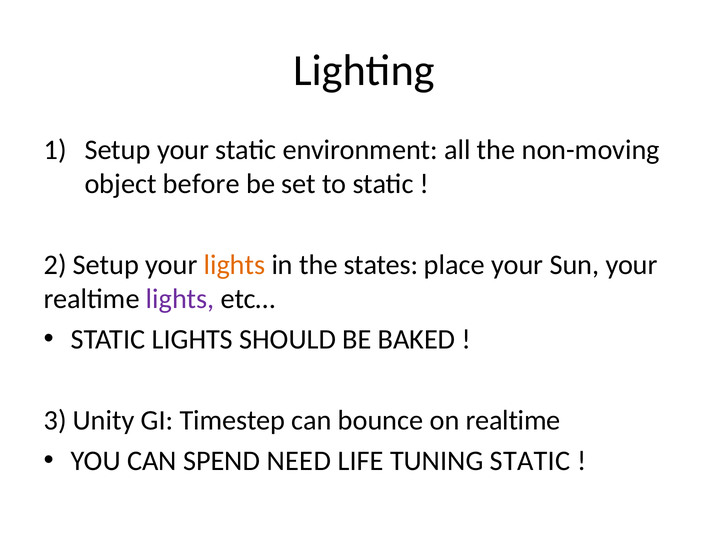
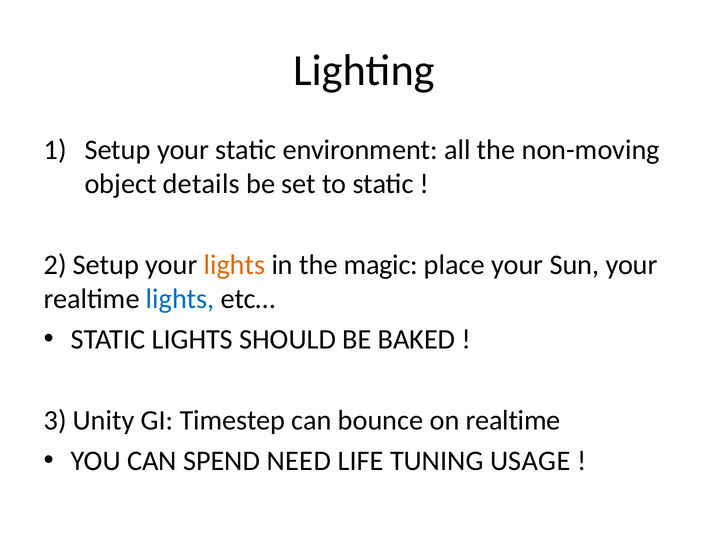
before: before -> details (201, 184)
states: states -> magic (381, 265)
lights colour: purple -> blue (180, 299)
TUNING STATIC: STATIC -> USAGE (530, 461)
